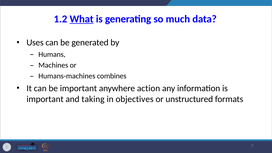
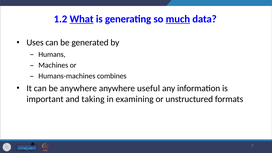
much underline: none -> present (178, 19)
be important: important -> anywhere (78, 88)
action: action -> useful (149, 88)
objectives: objectives -> examining (135, 99)
